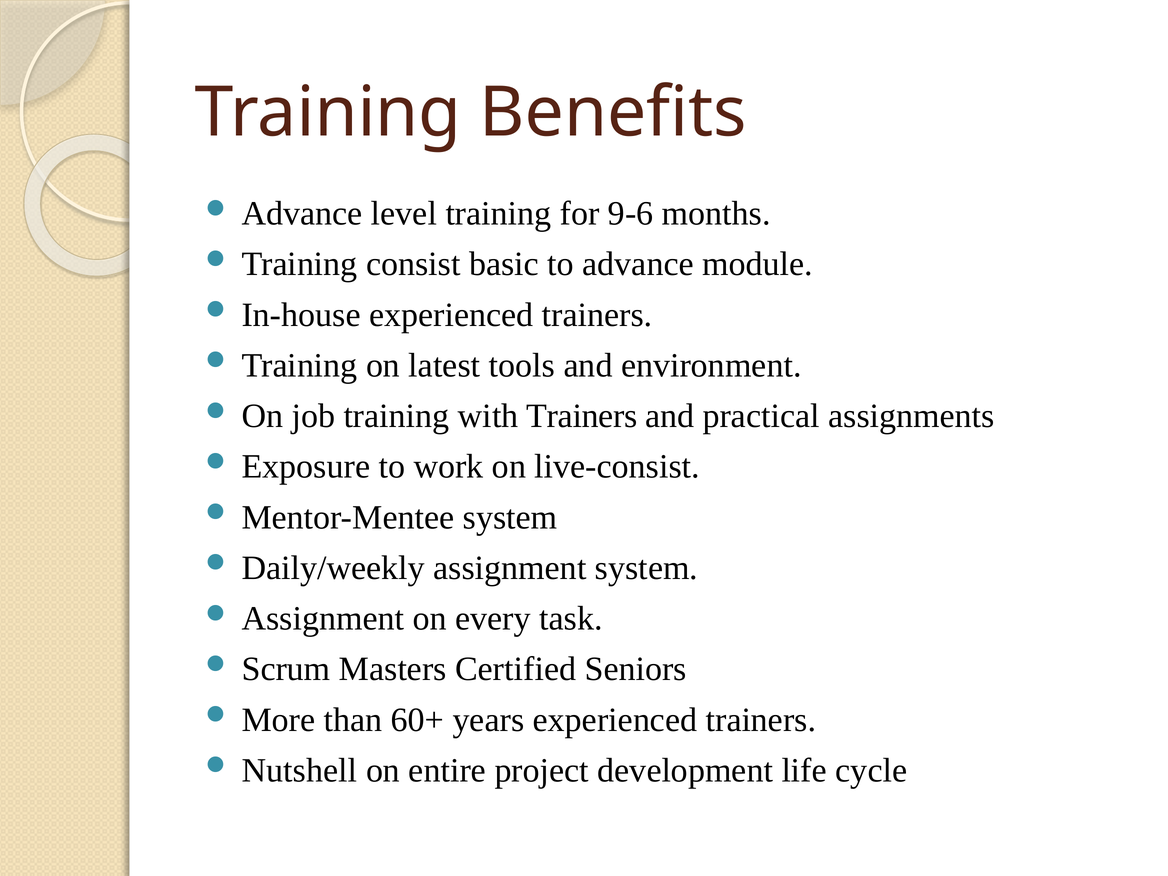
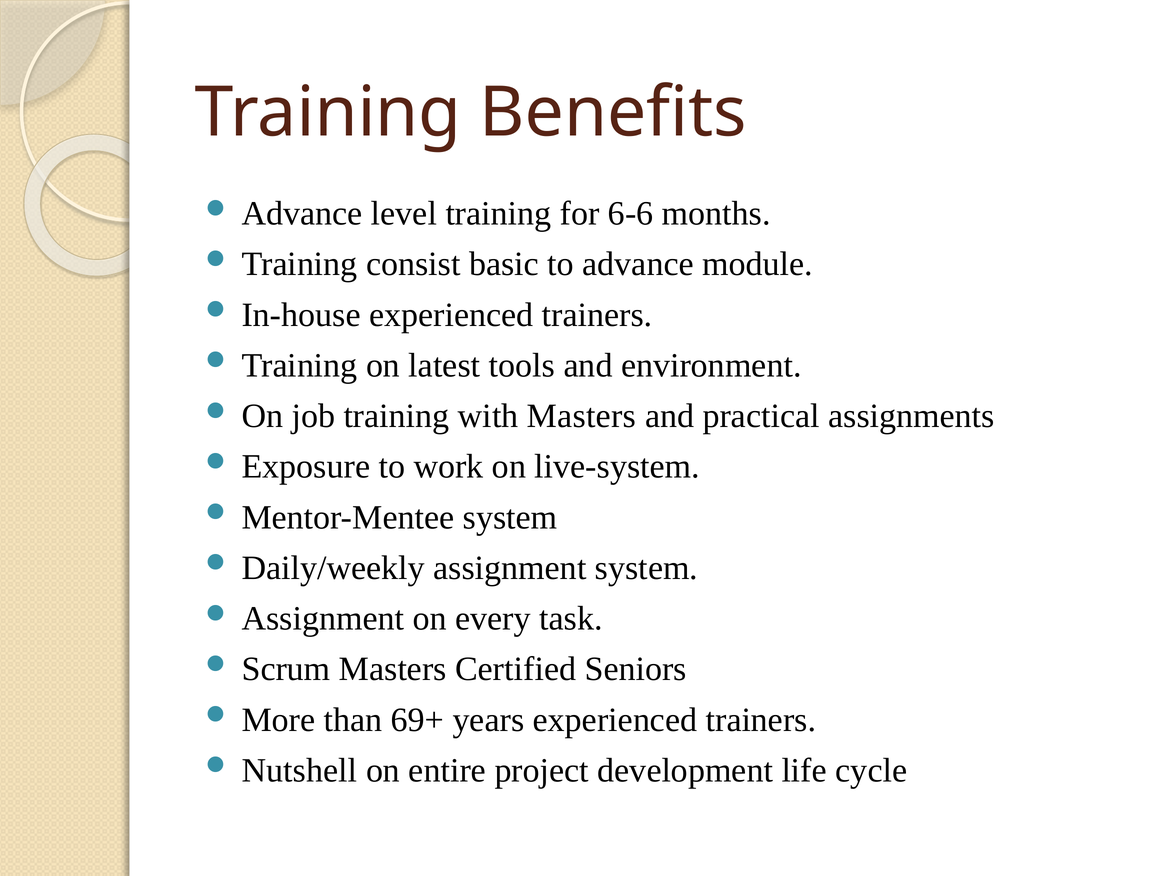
9-6: 9-6 -> 6-6 (631, 214)
with Trainers: Trainers -> Masters (582, 416)
live-consist: live-consist -> live-system (617, 467)
60+: 60+ -> 69+ (417, 720)
